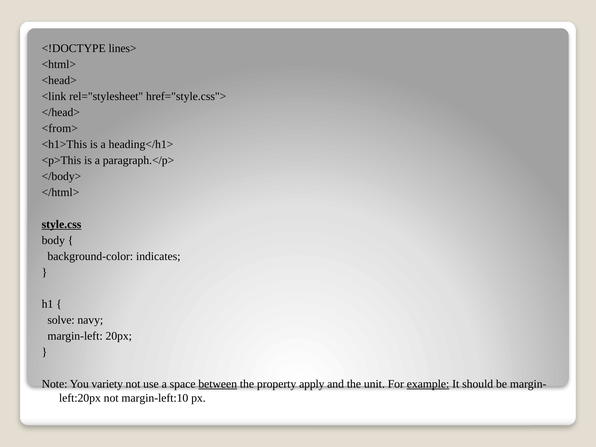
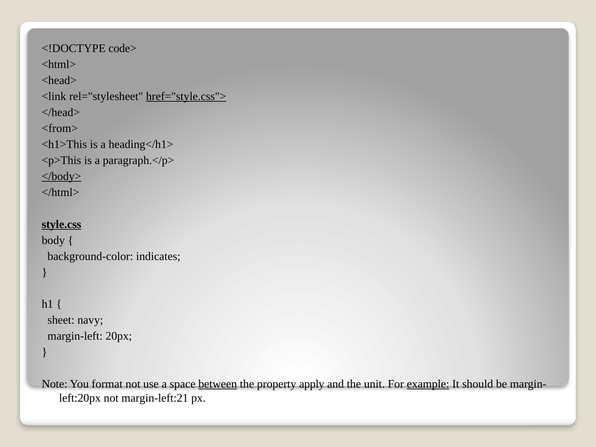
lines>: lines> -> code> (123, 49)
href="style.css"> underline: none -> present (186, 96)
</body> underline: none -> present (61, 176)
solve: solve -> sheet (61, 320)
variety: variety -> format (107, 384)
margin-left:10: margin-left:10 -> margin-left:21 (155, 398)
